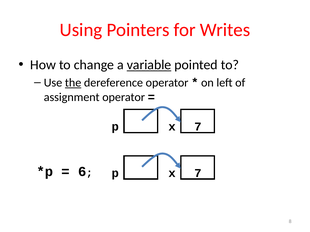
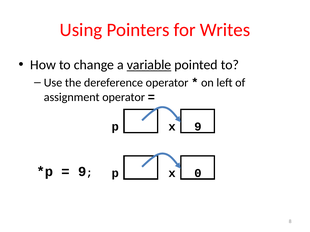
the underline: present -> none (73, 83)
7: 7 -> 9 (198, 127)
6: 6 -> 9 (82, 172)
7: 7 -> 0 (198, 173)
